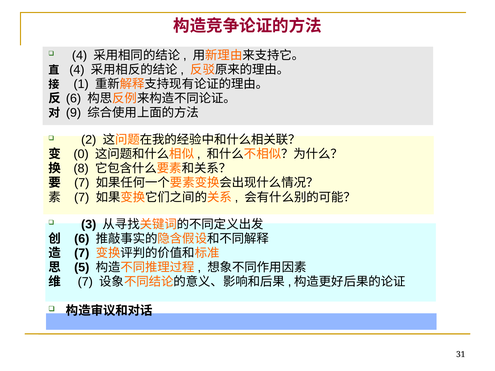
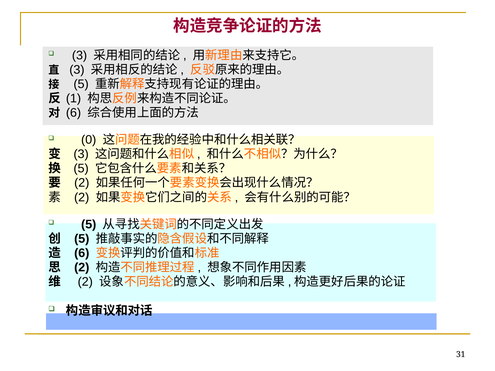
4: 4 -> 3 (80, 55)
4: 4 -> 3 (77, 70)
1: 1 -> 5 (81, 84)
6: 6 -> 1 (74, 99)
9: 9 -> 6 (74, 113)
2: 2 -> 0 (89, 140)
0: 0 -> 3 (81, 154)
8: 8 -> 5 (81, 169)
7: 7 -> 2 (82, 183)
7: 7 -> 2 (82, 197)
3: 3 -> 5 (89, 225)
6: 6 -> 5 (82, 239)
7: 7 -> 6 (82, 253)
5: 5 -> 2 (82, 268)
7: 7 -> 2 (85, 282)
